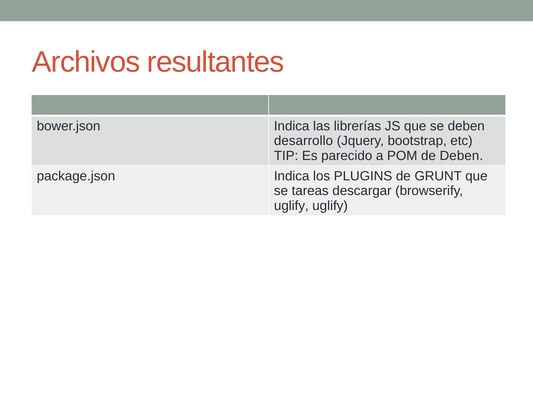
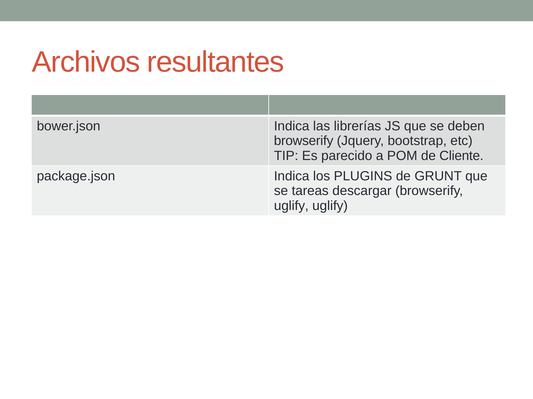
desarrollo: desarrollo -> browserify (304, 141)
de Deben: Deben -> Cliente (461, 156)
